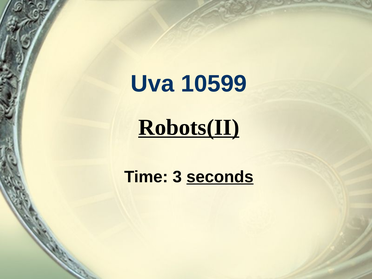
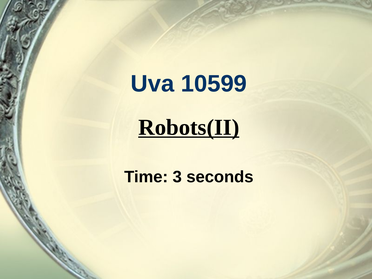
seconds underline: present -> none (220, 177)
